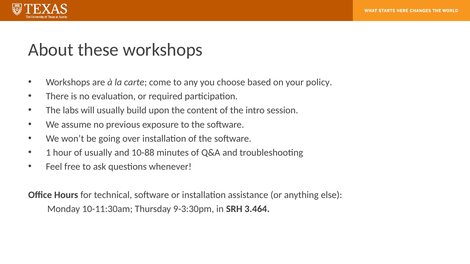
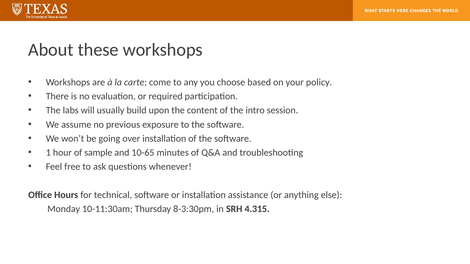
of usually: usually -> sample (98, 153)
10-88: 10-88 -> 10-65 (143, 153)
9-3:30pm: 9-3:30pm -> 8-3:30pm (194, 209)
3.464: 3.464 -> 4.315 (257, 209)
